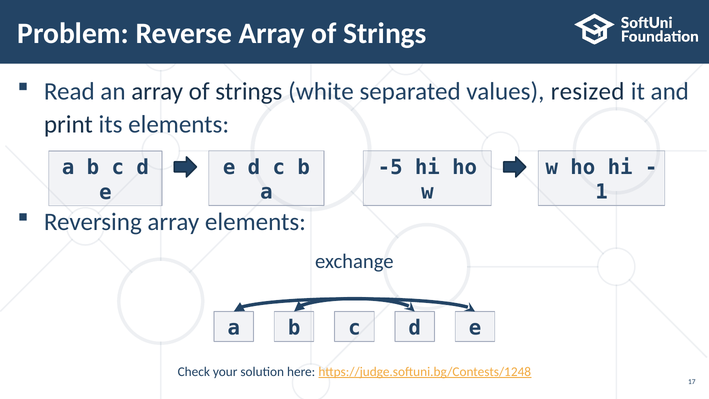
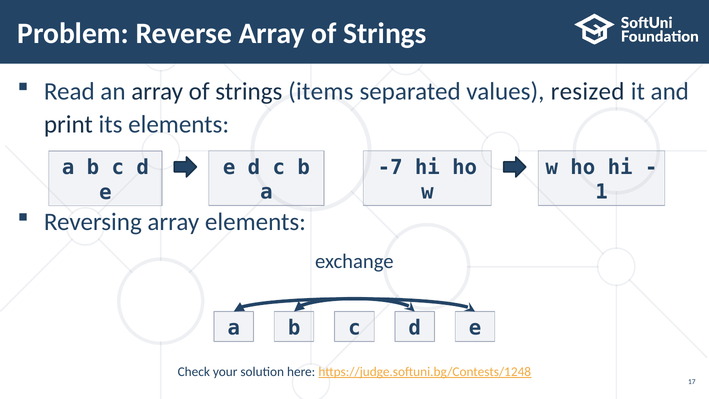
white: white -> items (321, 91)
-5: -5 -> -7 (390, 167)
